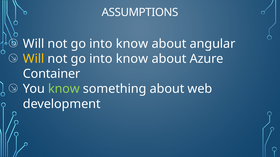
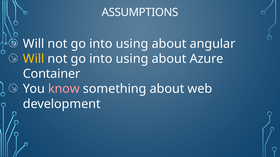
know: know -> using (132, 44)
know: know -> using (132, 59)
know colour: light green -> pink (64, 89)
